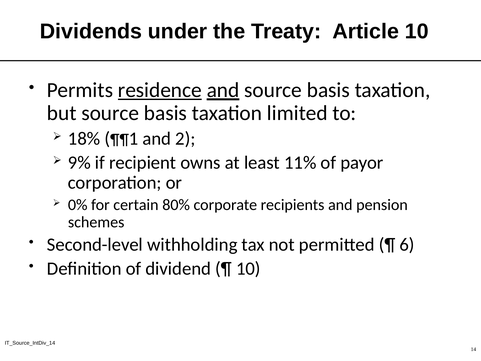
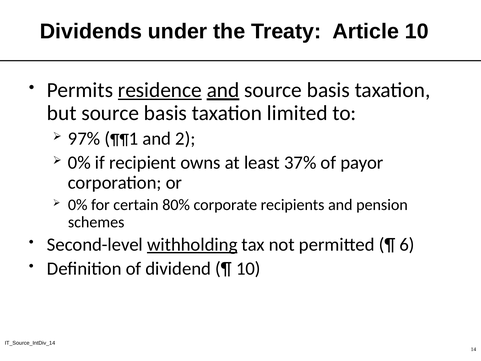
18%: 18% -> 97% (84, 139)
9%: 9% -> 0% (79, 162)
11%: 11% -> 37% (300, 162)
withholding underline: none -> present (192, 244)
